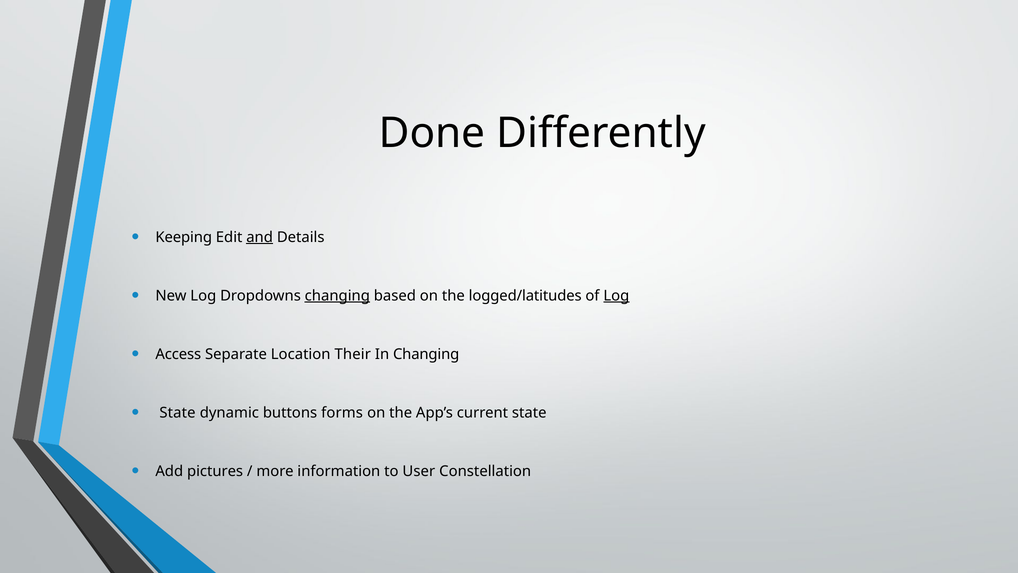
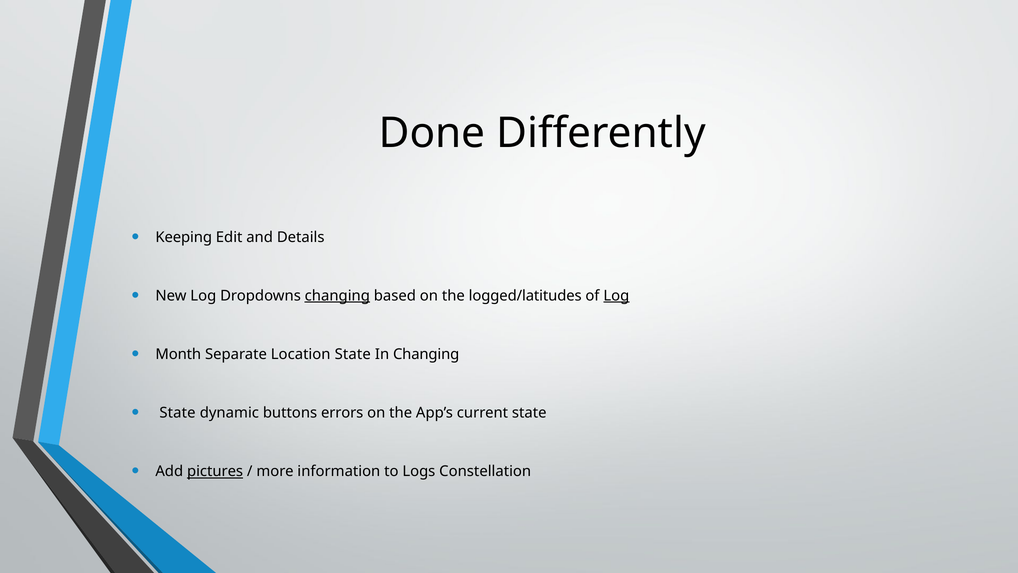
and underline: present -> none (260, 237)
Access: Access -> Month (178, 354)
Location Their: Their -> State (353, 354)
forms: forms -> errors (342, 413)
pictures underline: none -> present (215, 471)
User: User -> Logs (419, 471)
